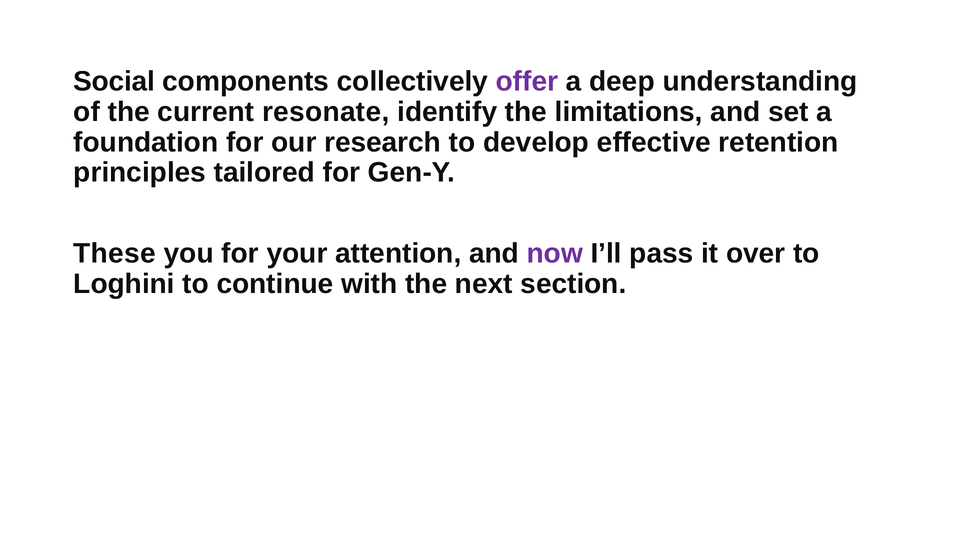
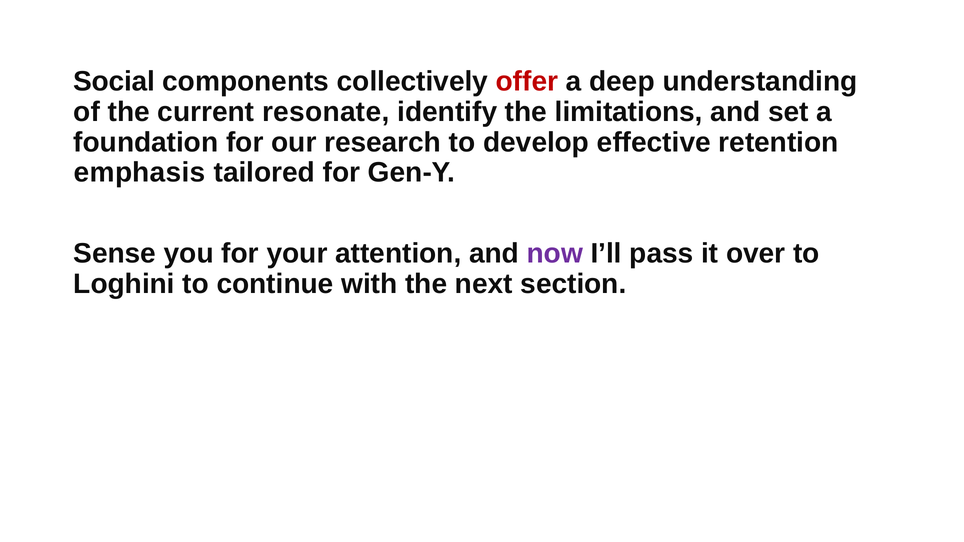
offer colour: purple -> red (527, 82)
principles: principles -> emphasis (140, 173)
These: These -> Sense (115, 254)
